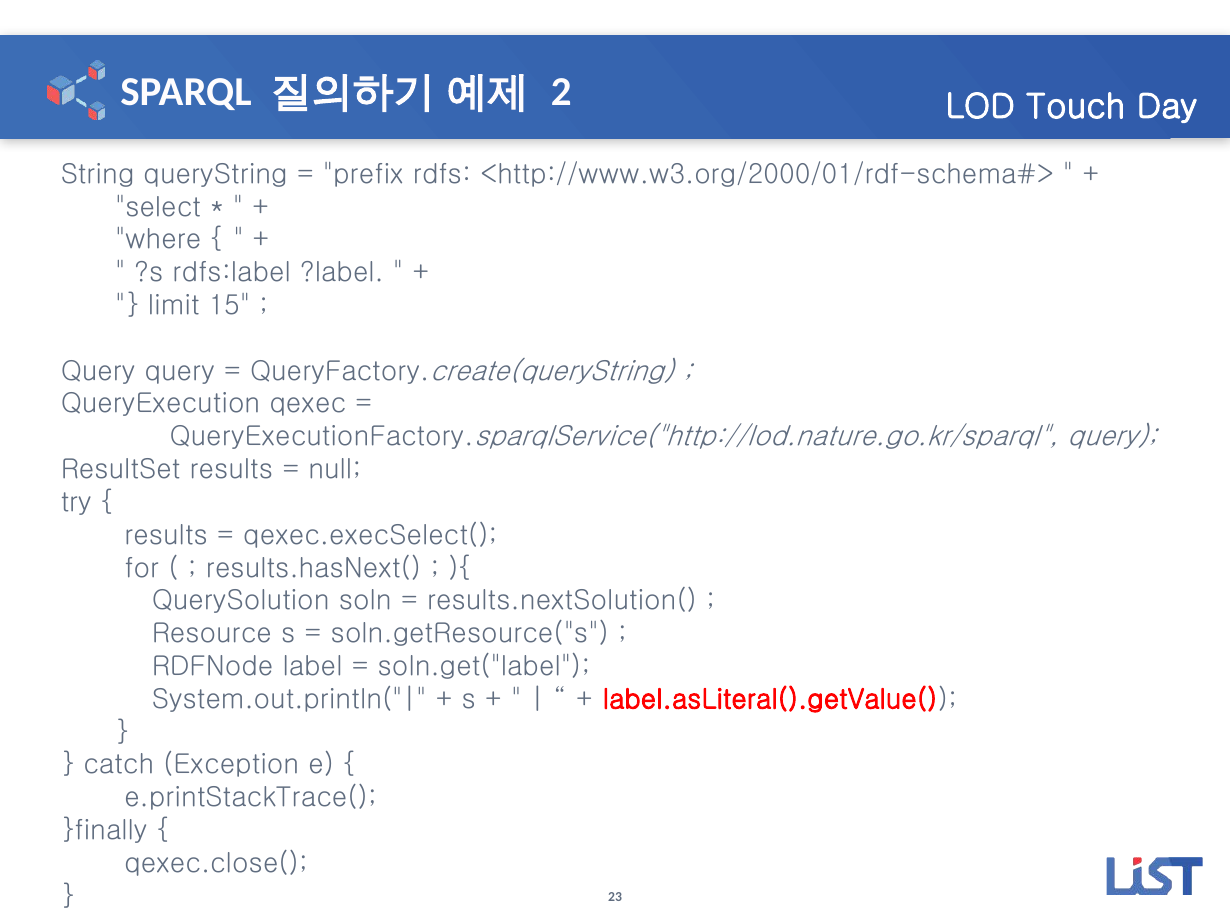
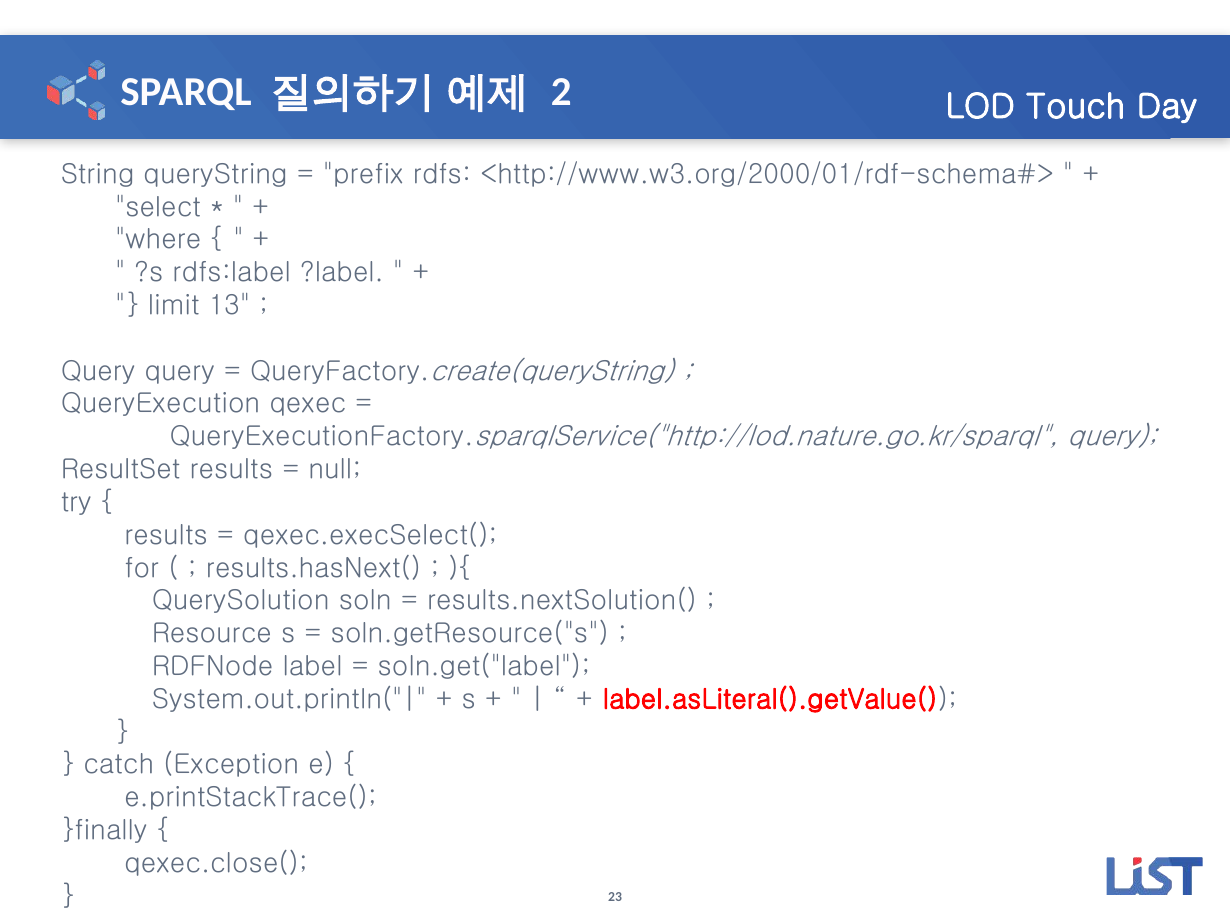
15: 15 -> 13 (229, 305)
